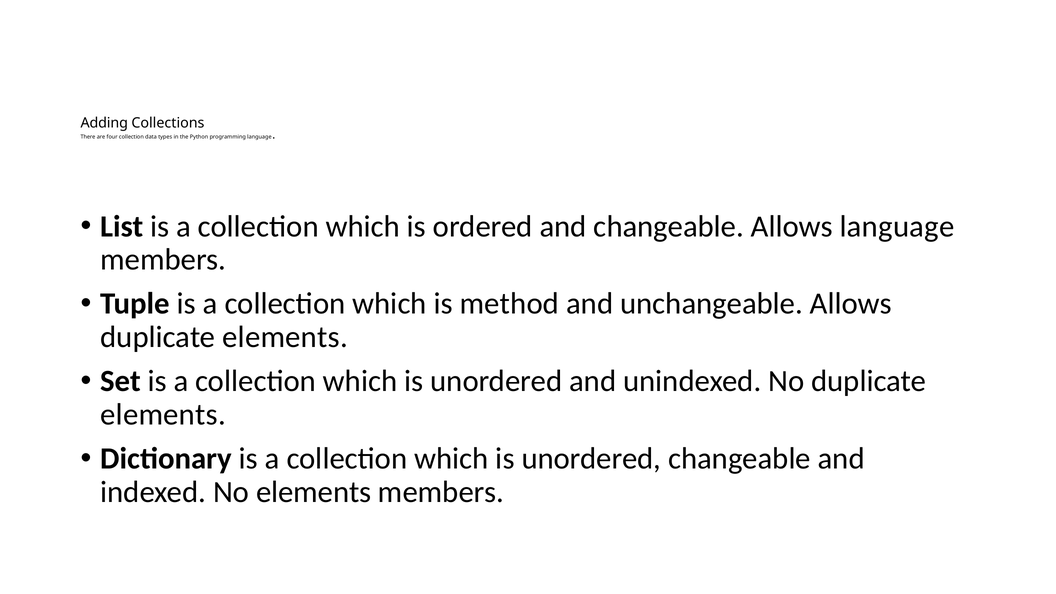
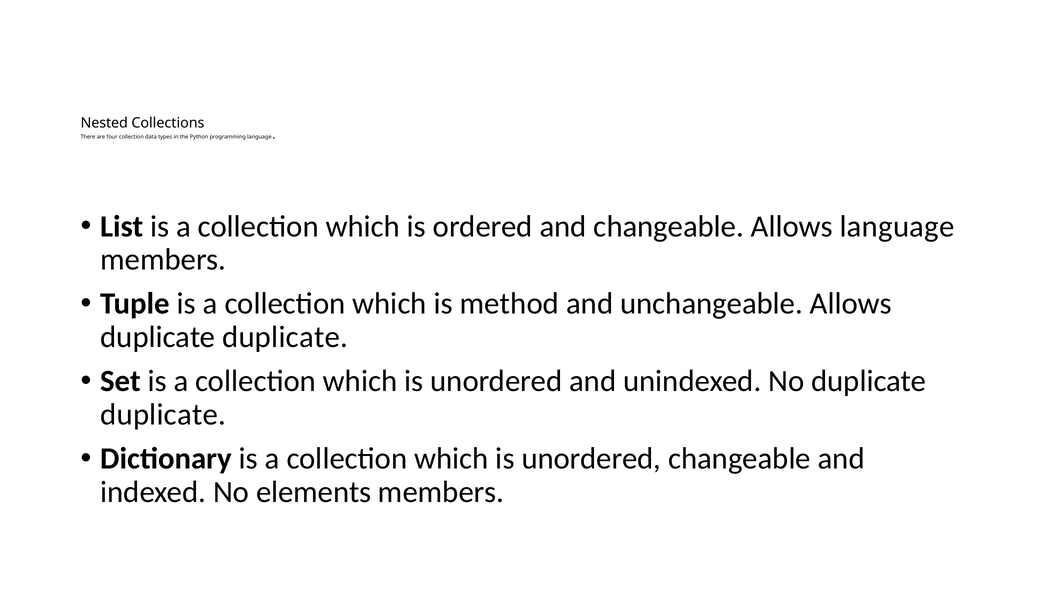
Adding: Adding -> Nested (104, 123)
elements: elements -> duplicate (285, 337)
elements: elements -> duplicate (163, 414)
